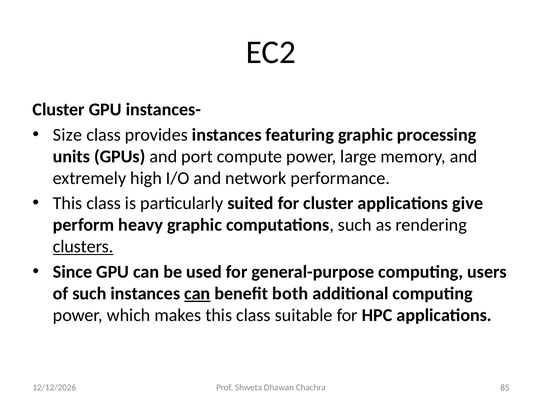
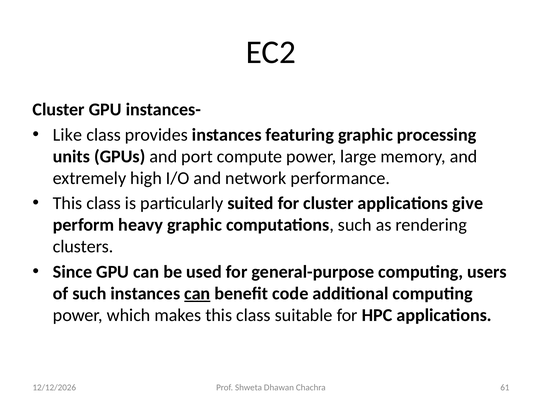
Size: Size -> Like (68, 135)
clusters underline: present -> none (83, 247)
both: both -> code (290, 294)
85: 85 -> 61 (505, 388)
